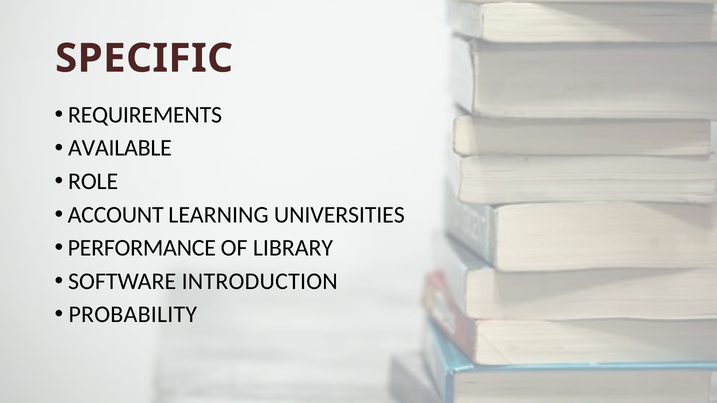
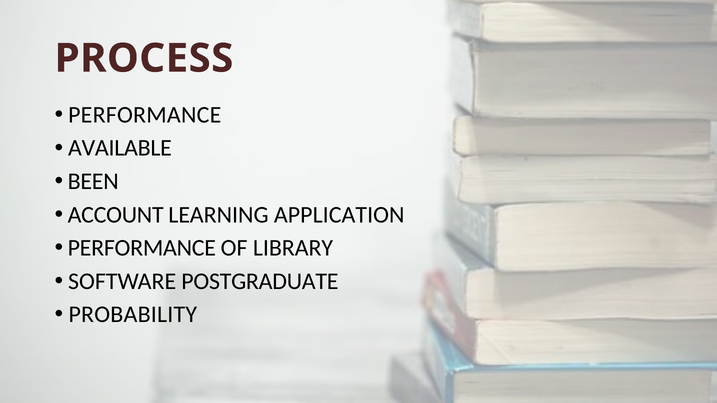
SPECIFIC: SPECIFIC -> PROCESS (144, 58)
REQUIREMENTS: REQUIREMENTS -> PERFORMANCE (145, 115)
ROLE: ROLE -> BEEN (93, 181)
UNIVERSITIES: UNIVERSITIES -> APPLICATION (339, 215)
INTRODUCTION: INTRODUCTION -> POSTGRADUATE (260, 281)
